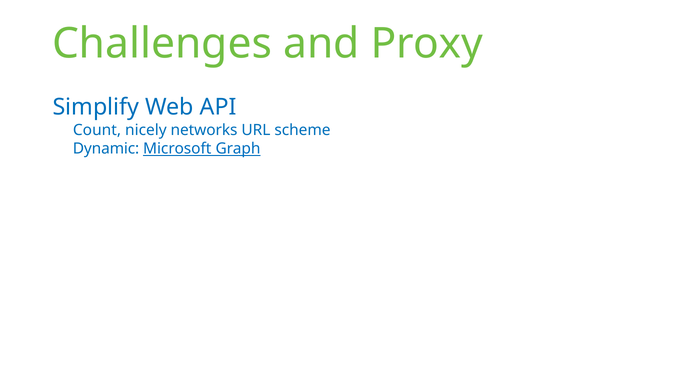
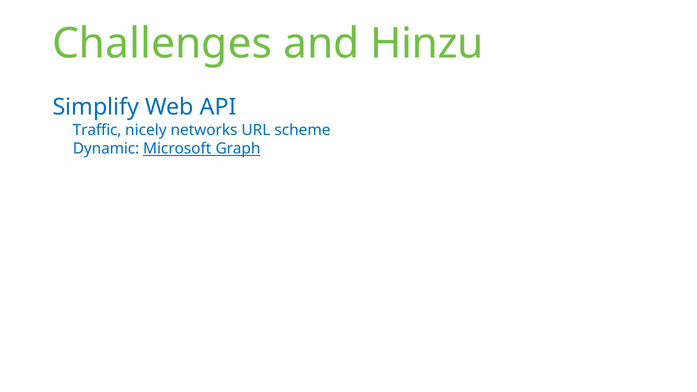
Proxy: Proxy -> Hinzu (427, 44)
Count: Count -> Traffic (97, 130)
